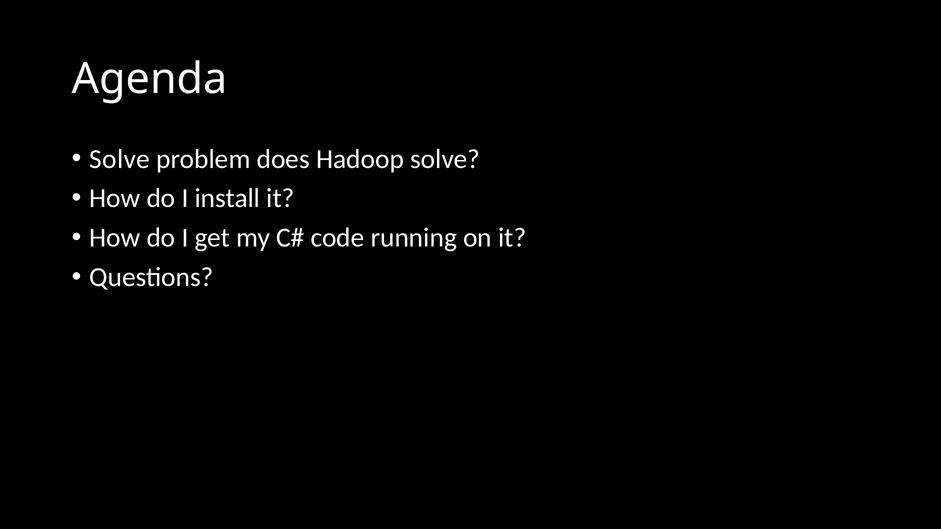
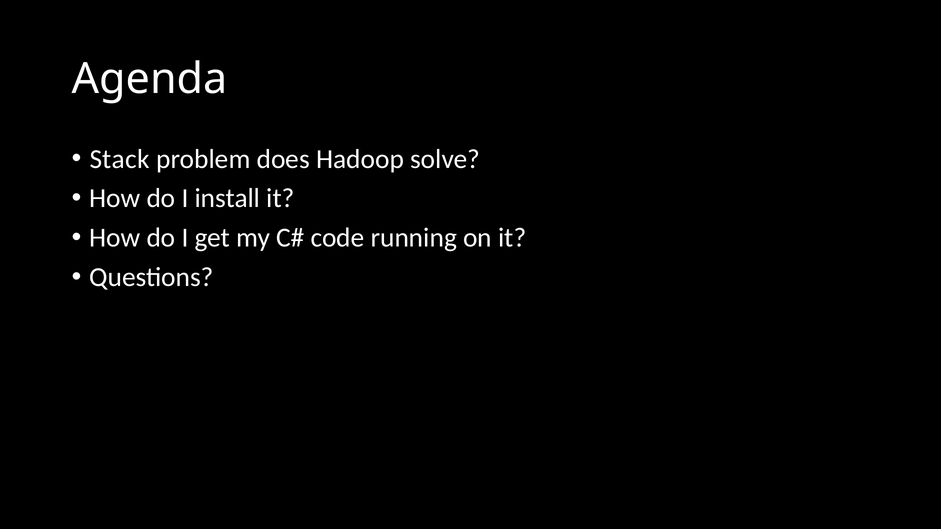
Solve: Solve -> Stack (120, 159)
